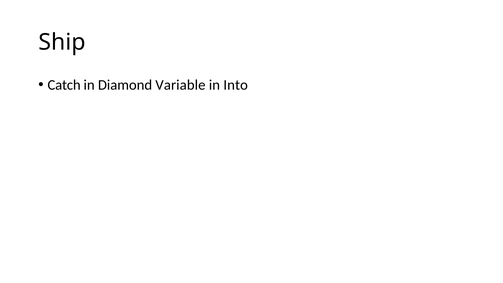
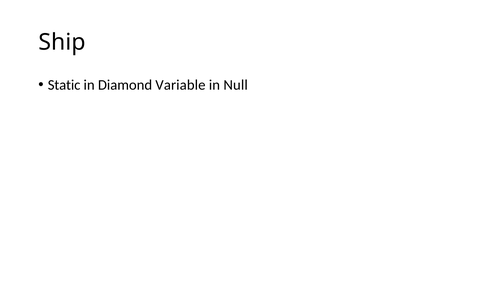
Catch: Catch -> Static (64, 85)
Into: Into -> Null (236, 85)
